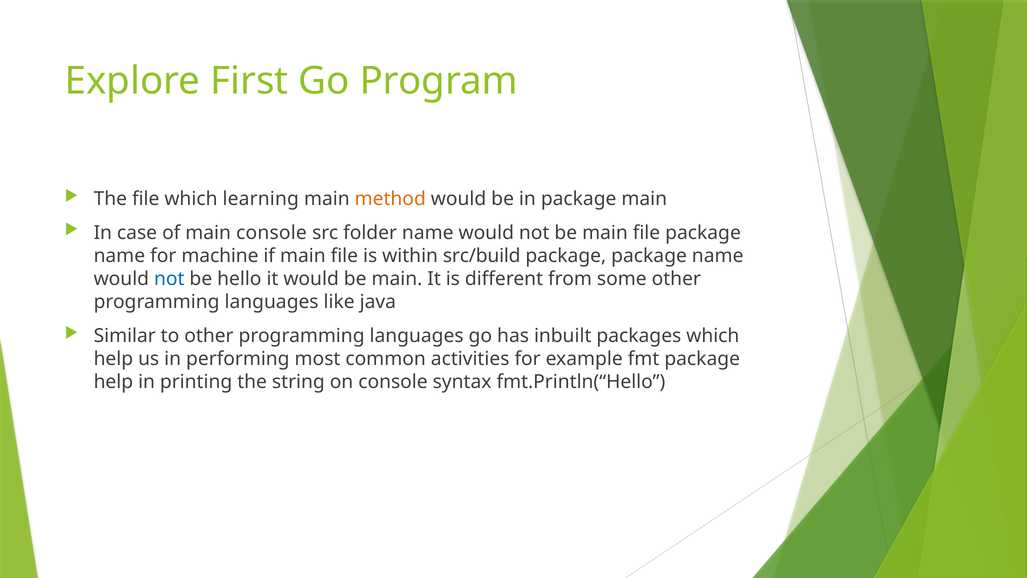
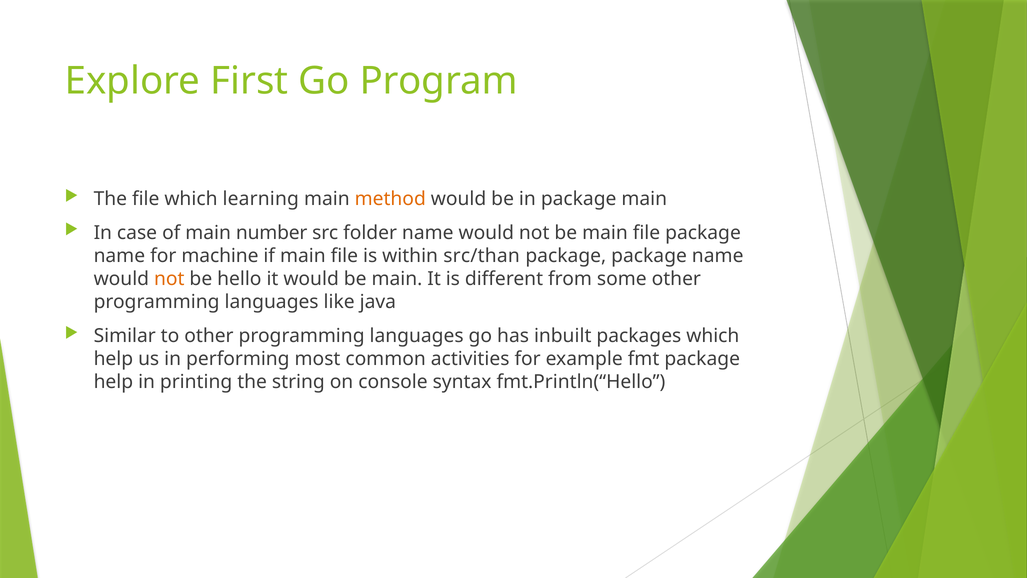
main console: console -> number (272, 233)
src/build: src/build -> src/than (482, 256)
not colour: blue -> orange (169, 279)
